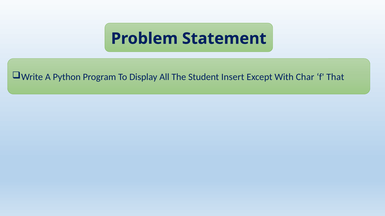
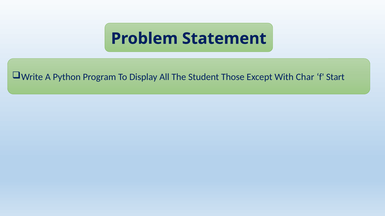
Insert: Insert -> Those (233, 77)
That: That -> Start (335, 77)
